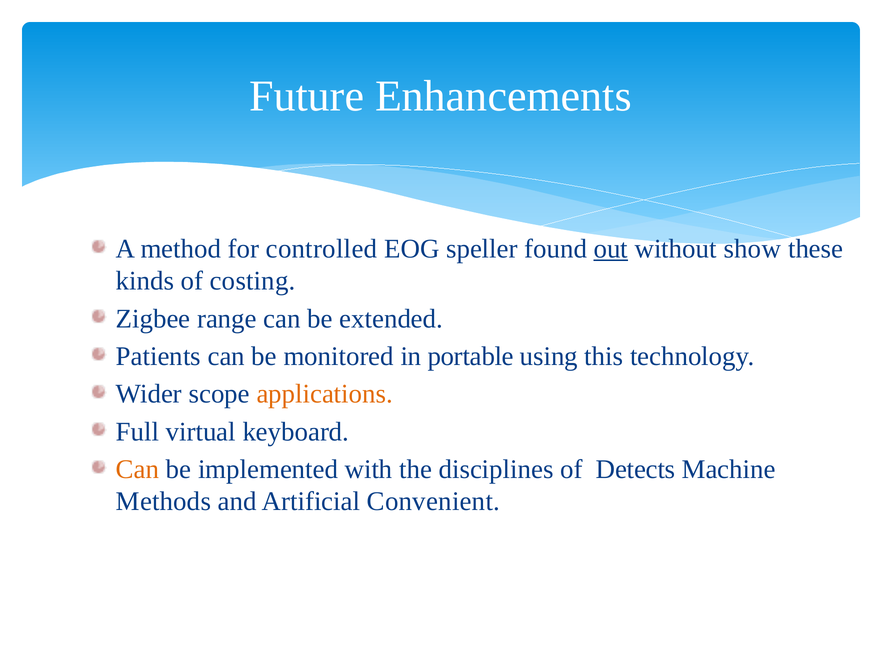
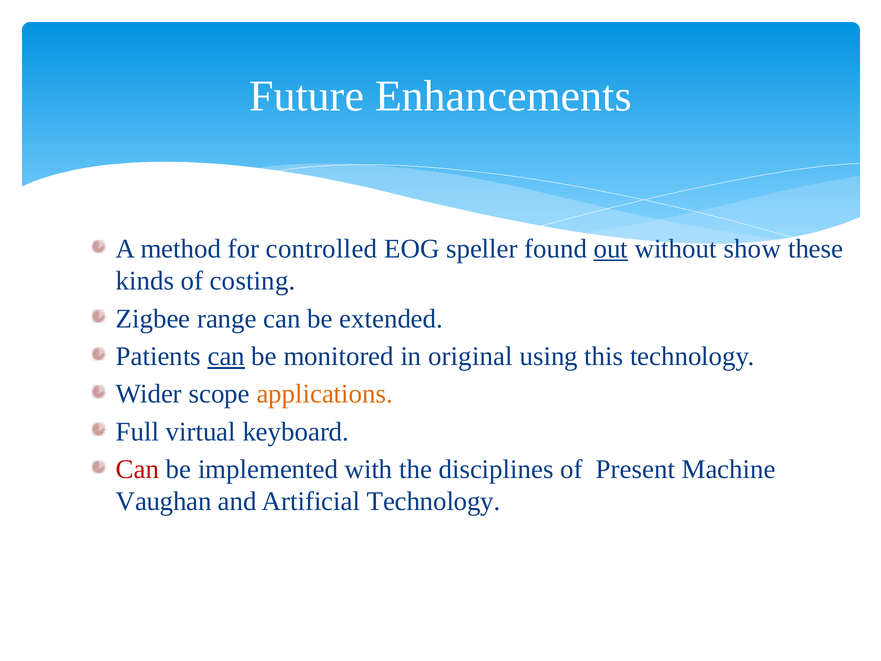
can underline: none -> present (226, 356)
portable: portable -> original (470, 356)
Can colour: orange -> red (138, 469)
Detects: Detects -> Present (635, 469)
Methods: Methods -> Vaughan (164, 501)
Artificial Convenient: Convenient -> Technology (434, 501)
